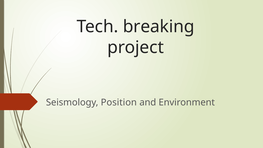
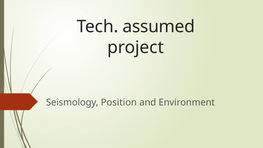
breaking: breaking -> assumed (159, 27)
